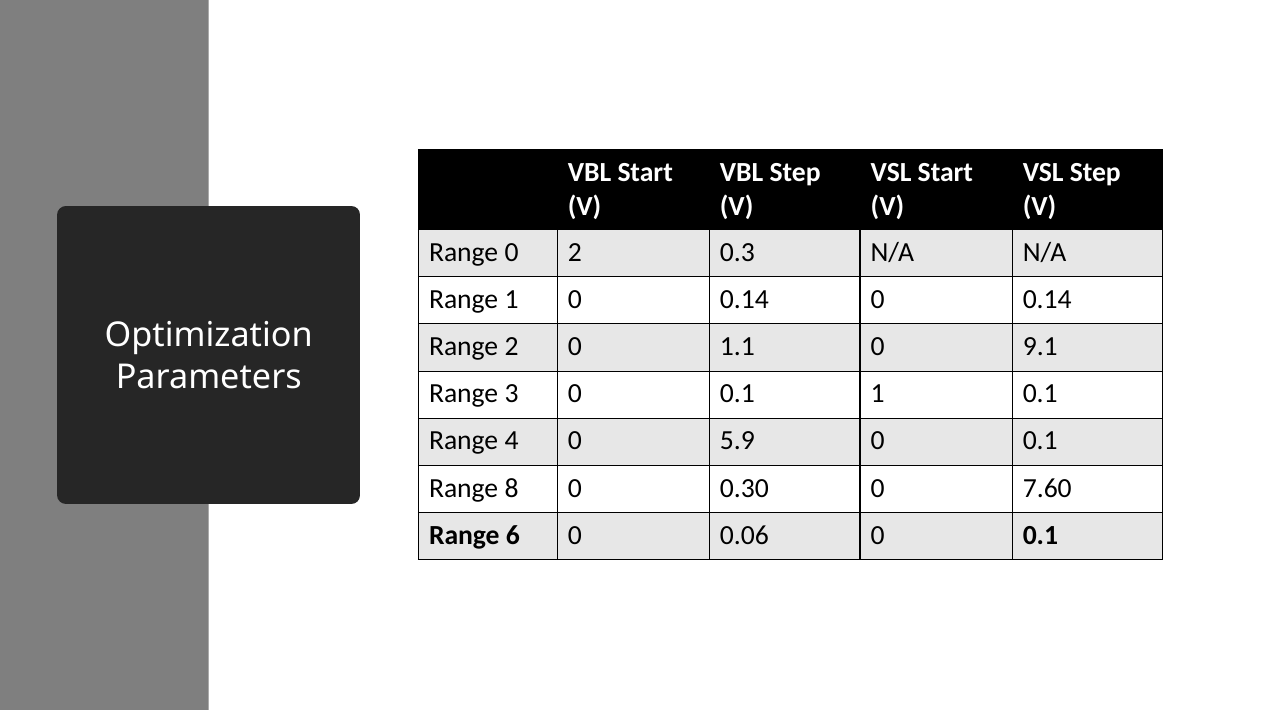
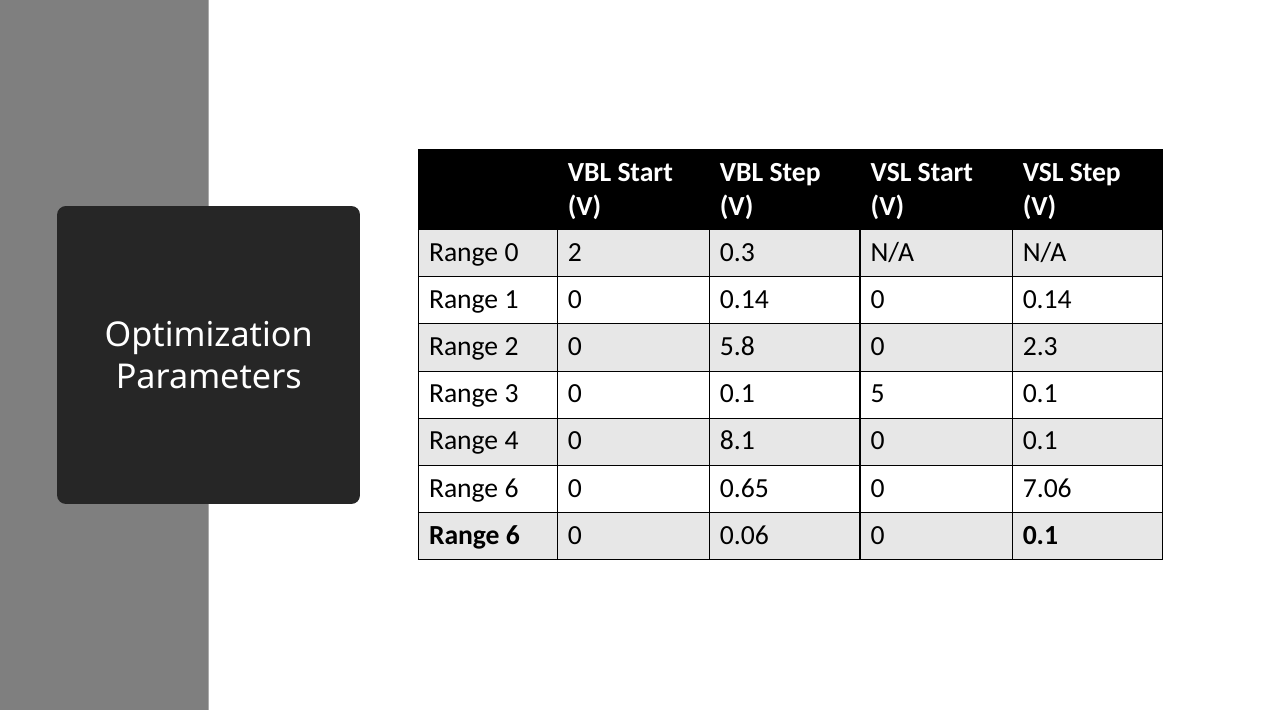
1.1: 1.1 -> 5.8 (737, 347)
9.1: 9.1 -> 2.3 (1040, 347)
0.1 1: 1 -> 5 (878, 394)
5.9: 5.9 -> 8.1 (737, 441)
8: 8 -> 6 (512, 488)
0.30: 0.30 -> 0.65 (744, 488)
7.60: 7.60 -> 7.06 (1047, 488)
